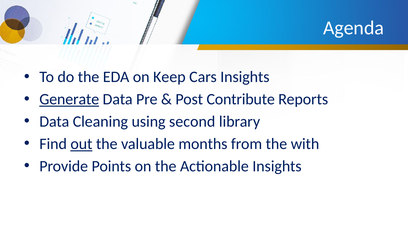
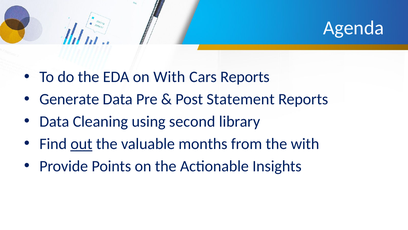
on Keep: Keep -> With (169, 77)
Cars Insights: Insights -> Reports (245, 77)
Generate underline: present -> none (69, 99)
Contribute: Contribute -> Statement (241, 99)
